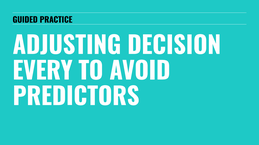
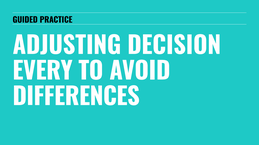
PREDICTORS: PREDICTORS -> DIFFERENCES (76, 97)
